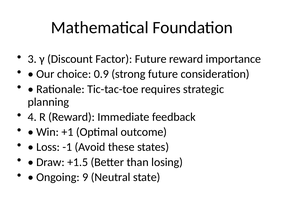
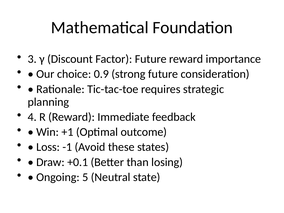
+1.5: +1.5 -> +0.1 (78, 162)
9: 9 -> 5 (85, 177)
